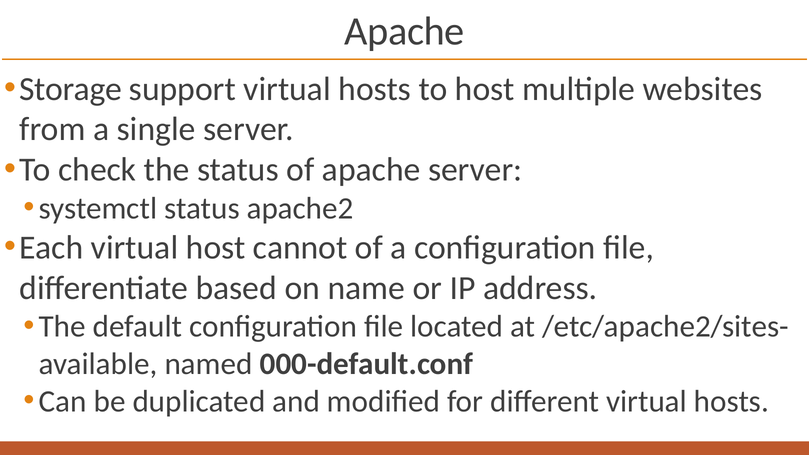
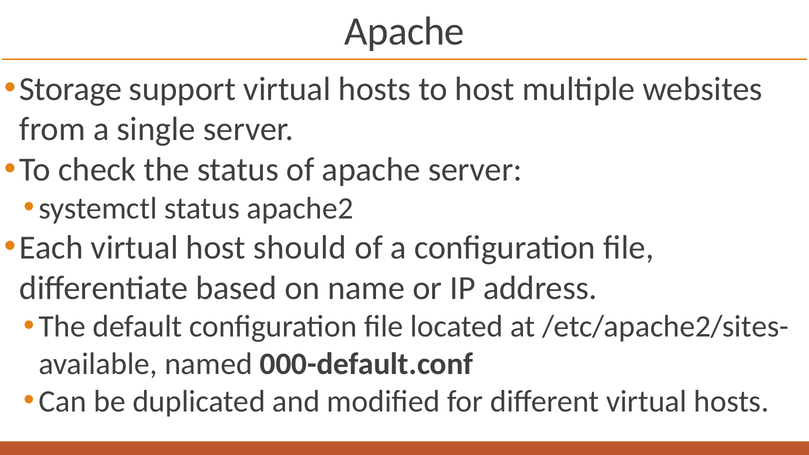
cannot: cannot -> should (300, 248)
